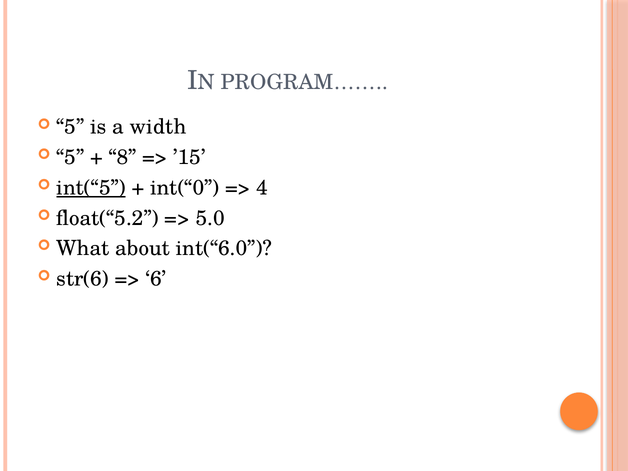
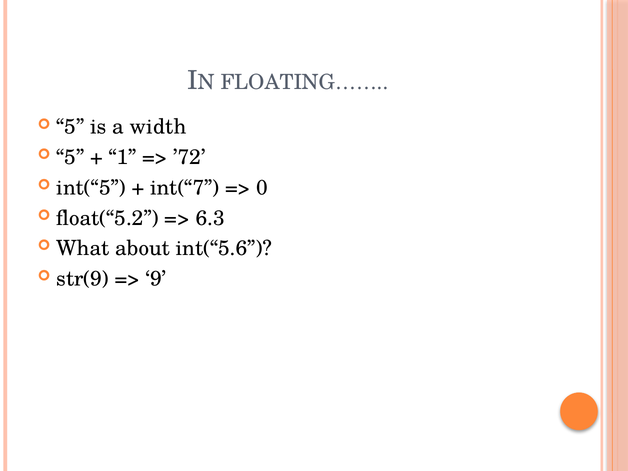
PROGRAM……: PROGRAM…… -> FLOATING…… (305, 82)
8: 8 -> 1 (122, 157)
’15: ’15 -> ’72 (189, 157)
int(“5 underline: present -> none (91, 188)
int(“0: int(“0 -> int(“7 (185, 188)
4: 4 -> 0 (262, 188)
5.0: 5.0 -> 6.3 (210, 218)
int(“6.0: int(“6.0 -> int(“5.6 (224, 248)
str(6: str(6 -> str(9 (83, 279)
6: 6 -> 9 (156, 279)
